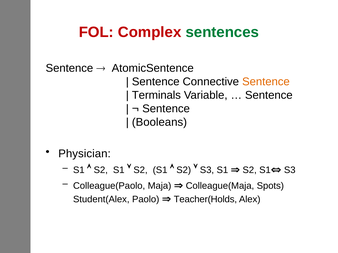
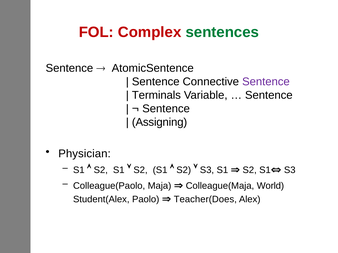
Sentence colour: orange -> purple (266, 82)
Booleans: Booleans -> Assigning (160, 122)
Spots: Spots -> World (270, 186)
Teacher(Holds: Teacher(Holds -> Teacher(Does (205, 200)
